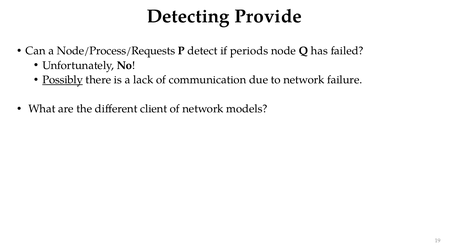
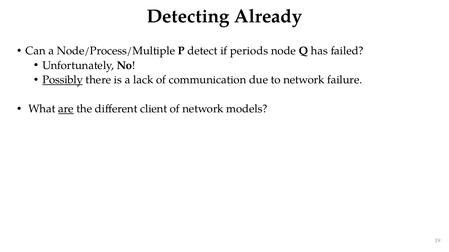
Provide: Provide -> Already (268, 17)
Node/Process/Requests: Node/Process/Requests -> Node/Process/Multiple (116, 51)
are underline: none -> present (66, 109)
